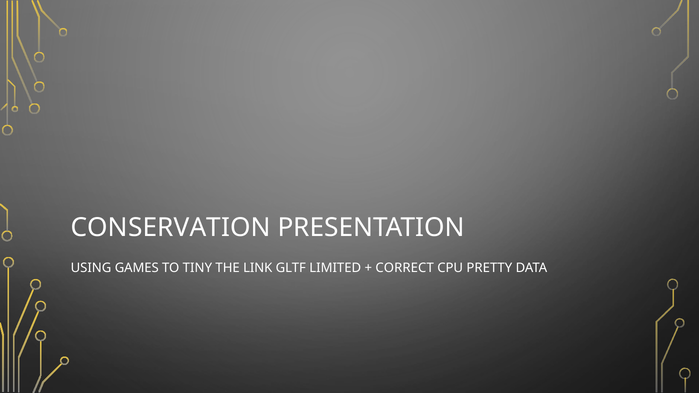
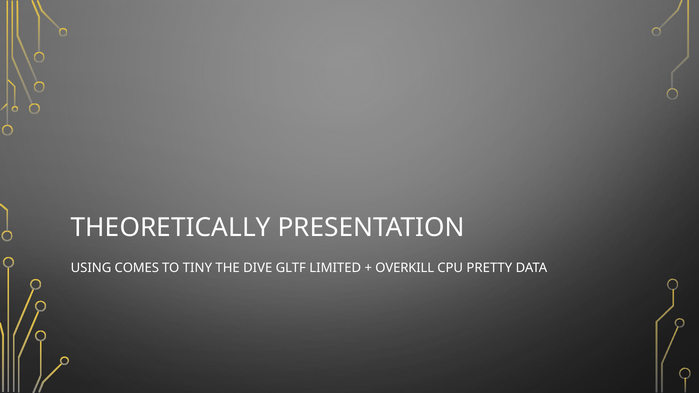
CONSERVATION: CONSERVATION -> THEORETICALLY (171, 228)
GAMES: GAMES -> COMES (137, 268)
LINK: LINK -> DIVE (258, 268)
CORRECT: CORRECT -> OVERKILL (405, 268)
